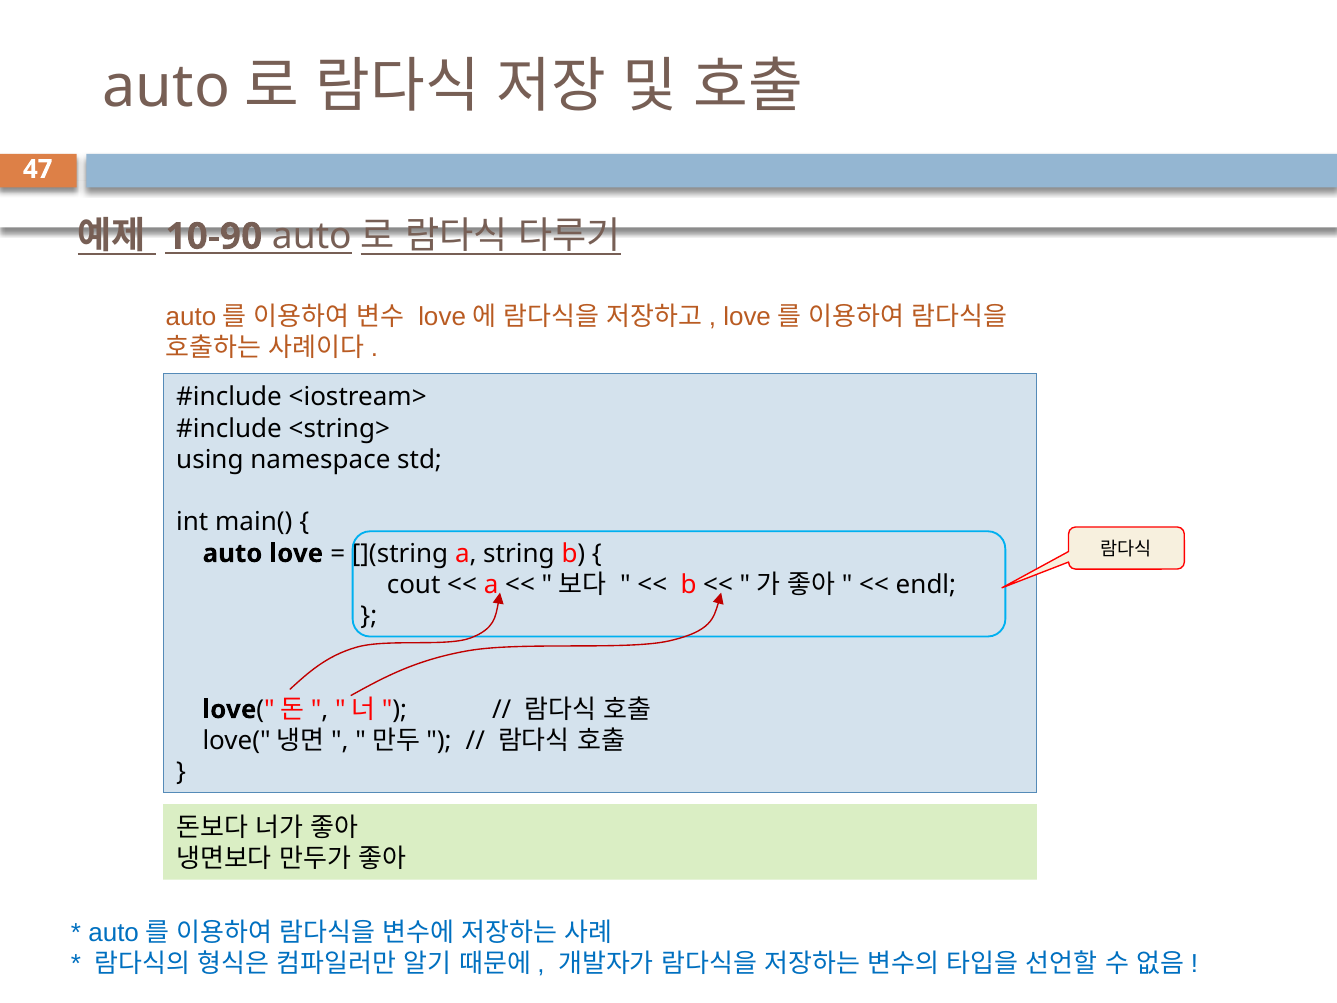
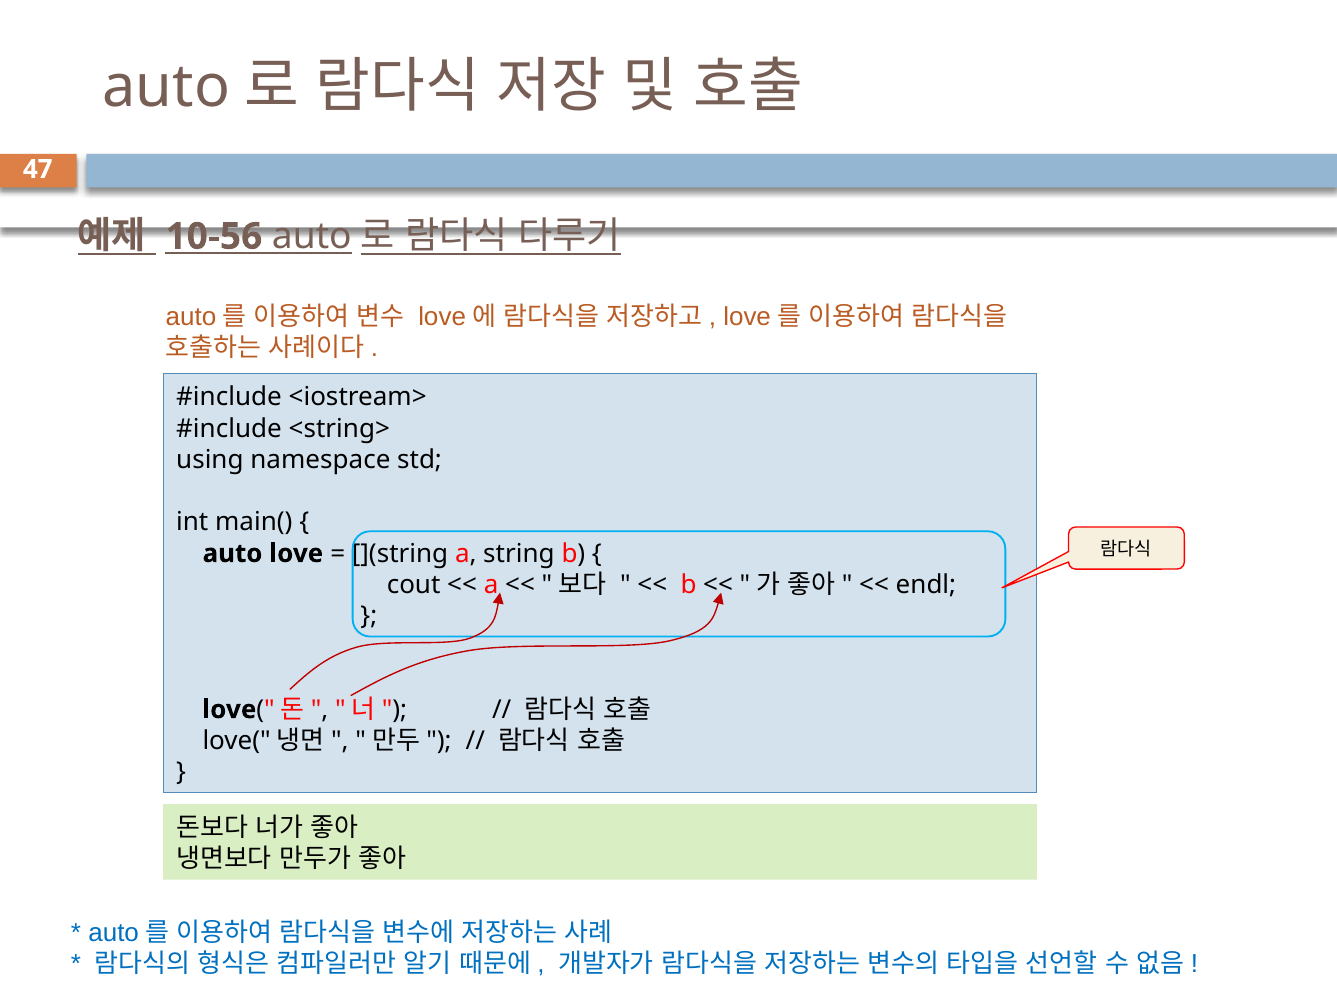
10-90: 10-90 -> 10-56 (214, 236)
